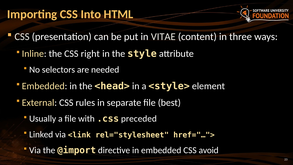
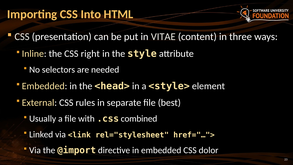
preceded: preceded -> combined (139, 119)
avoid: avoid -> dolor (209, 150)
